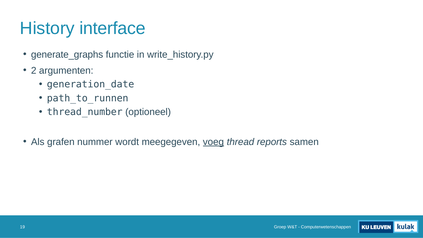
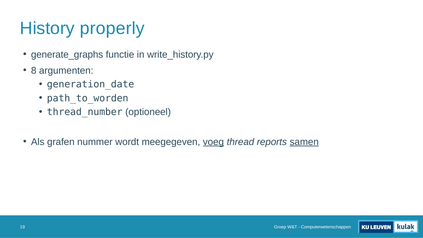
interface: interface -> properly (112, 28)
2: 2 -> 8 (34, 71)
path_to_runnen: path_to_runnen -> path_to_worden (88, 98)
samen underline: none -> present (304, 142)
